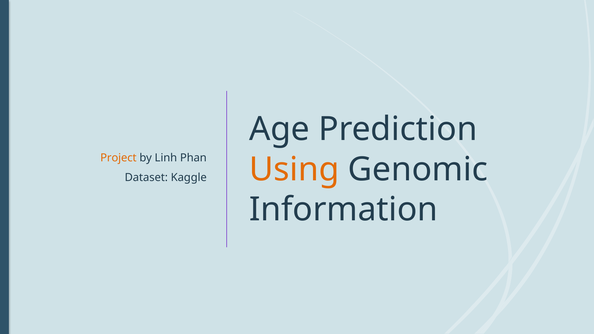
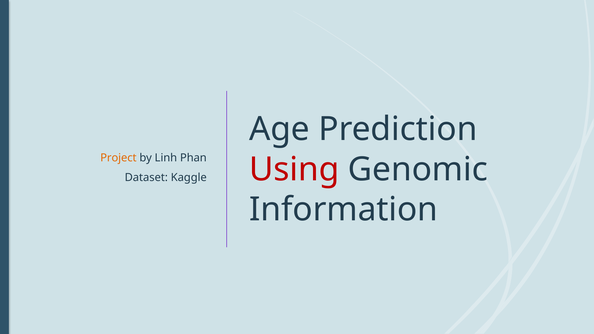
Using colour: orange -> red (294, 169)
